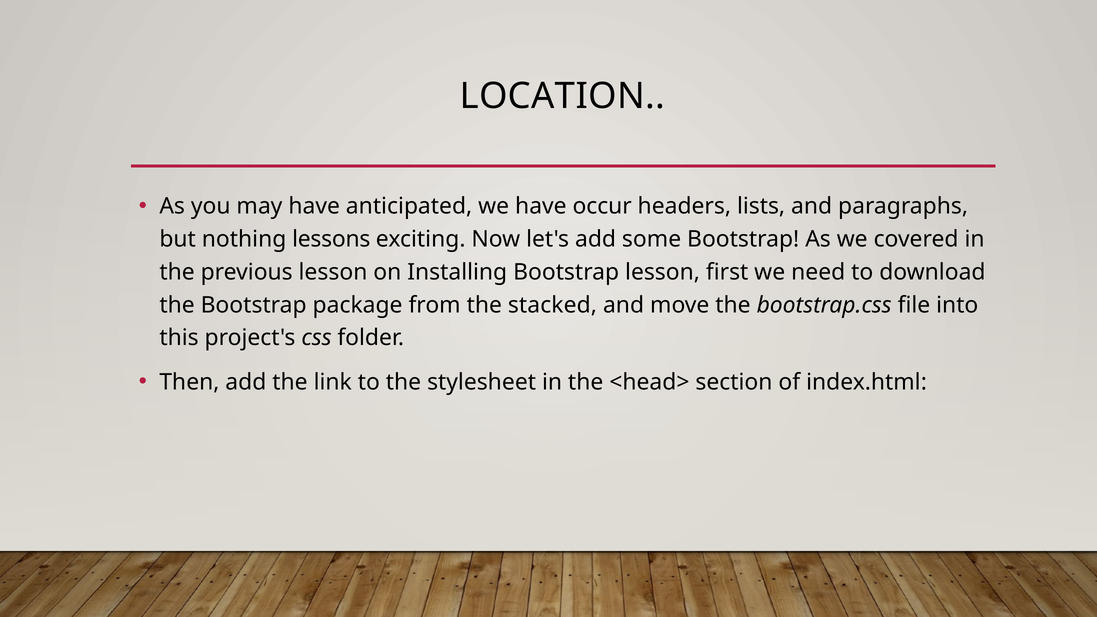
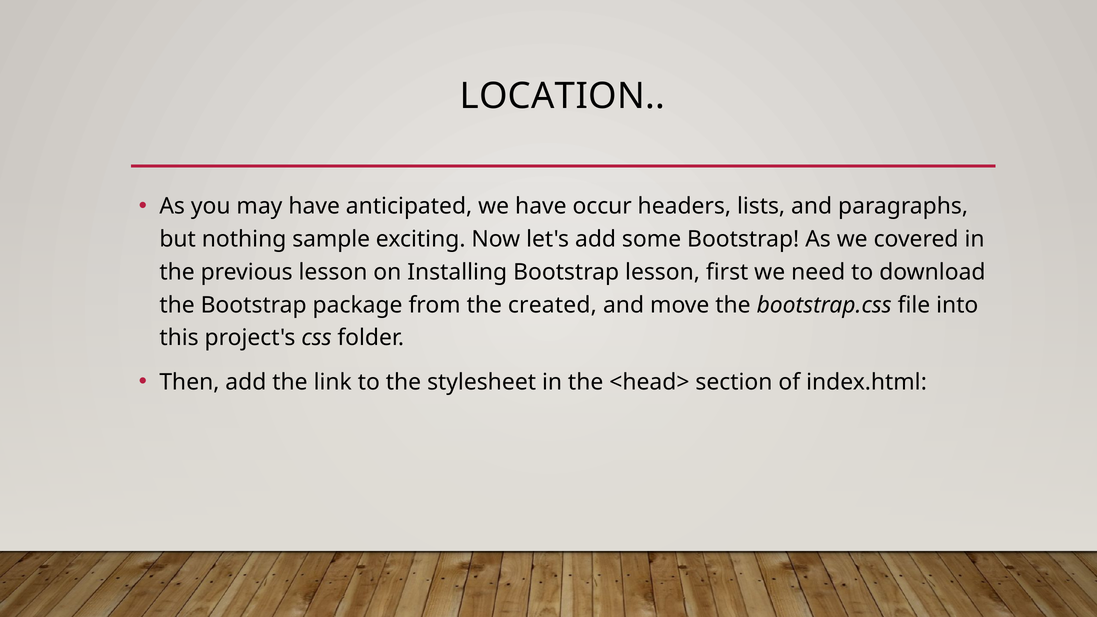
lessons: lessons -> sample (331, 239)
stacked: stacked -> created (552, 305)
